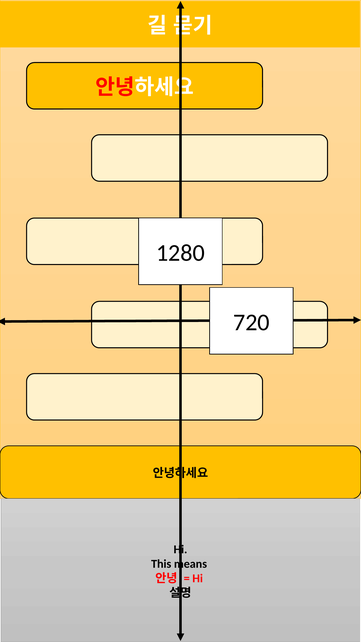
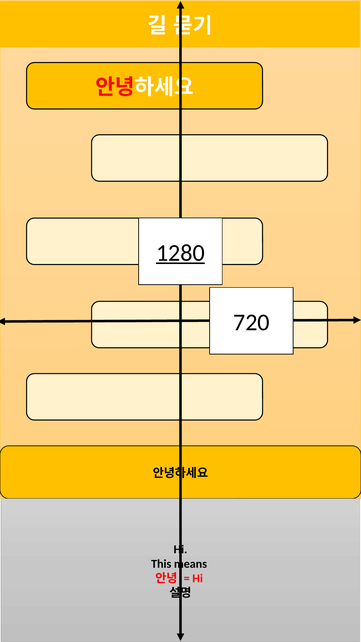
1280 underline: none -> present (180, 253)
